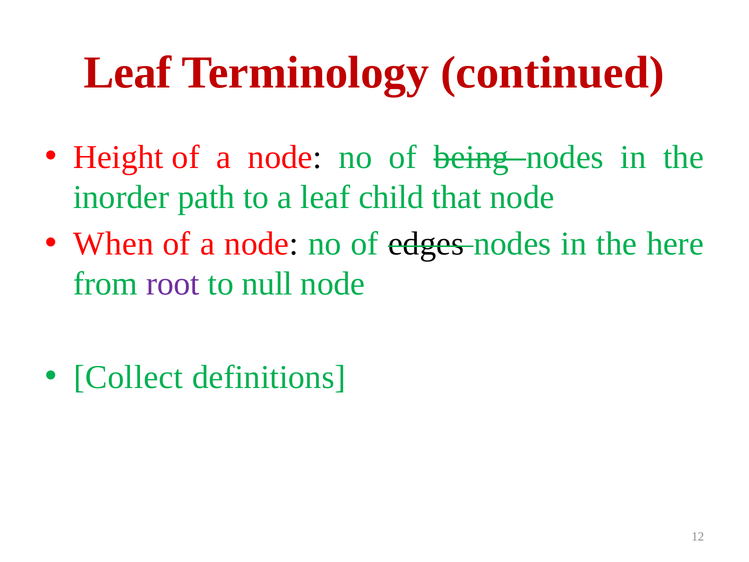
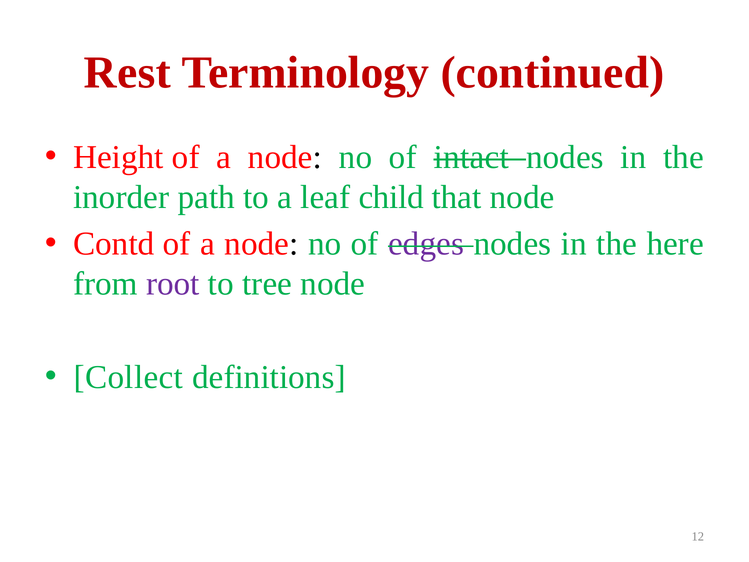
Leaf: Leaf -> Rest (127, 73)
being: being -> intact (471, 157)
When: When -> Contd (114, 244)
edges colour: black -> purple (426, 244)
null: null -> tree (267, 284)
